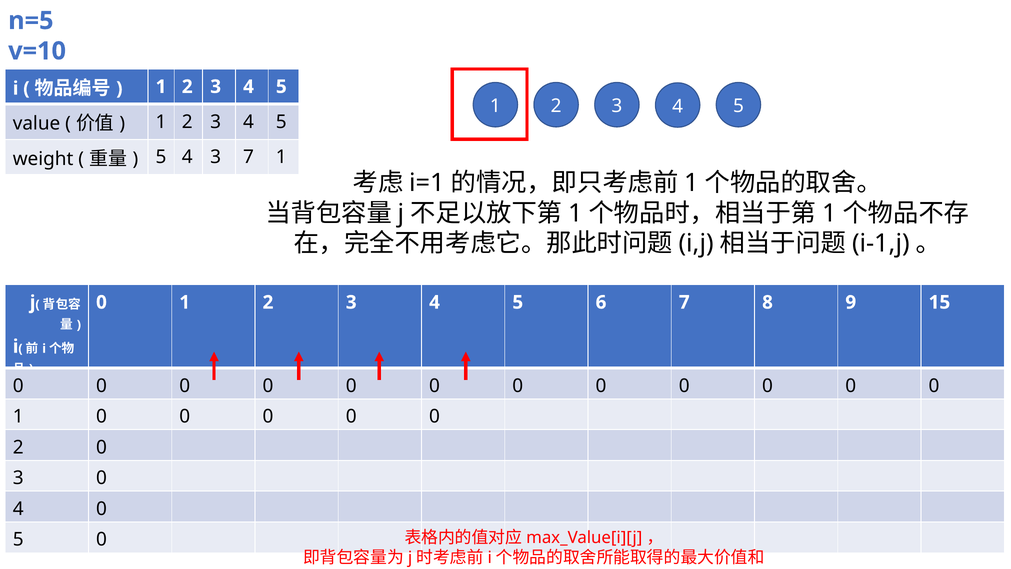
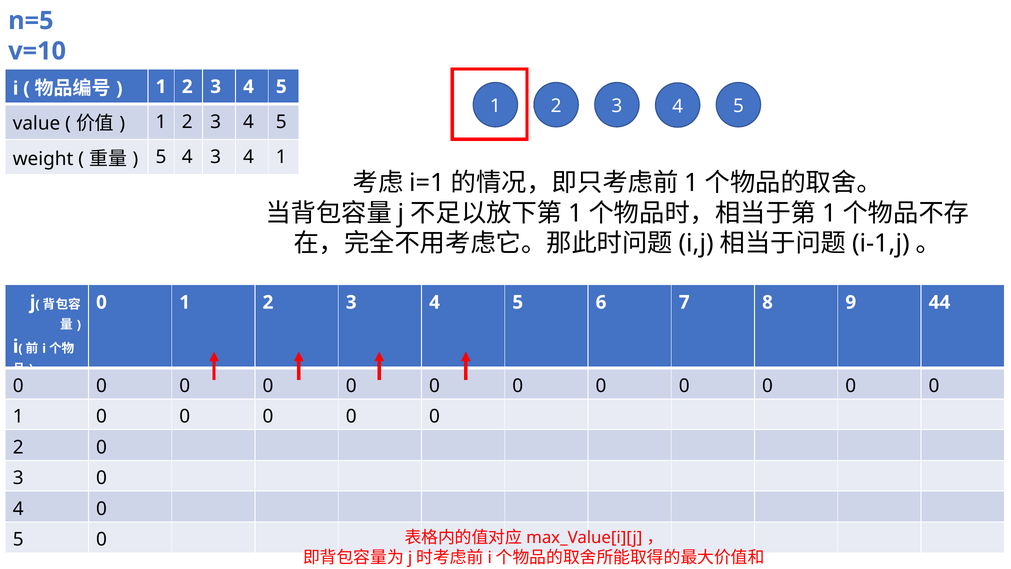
4 3 7: 7 -> 4 (248, 157)
15: 15 -> 44 (939, 302)
